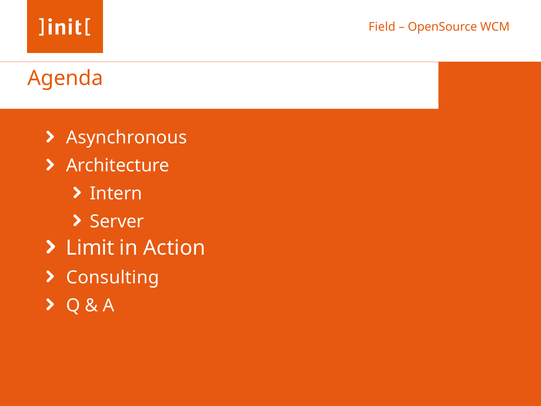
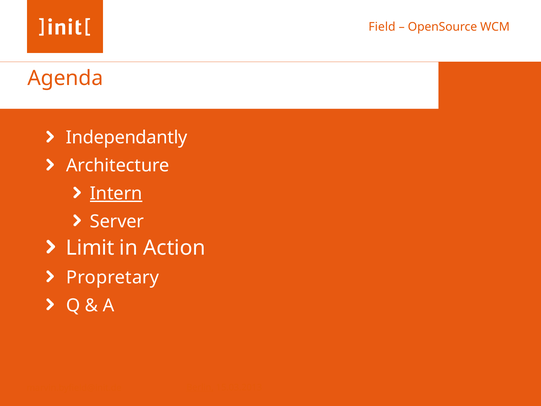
Asynchronous: Asynchronous -> Independantly (127, 138)
Intern underline: none -> present (116, 193)
Consulting: Consulting -> Propretary (113, 277)
